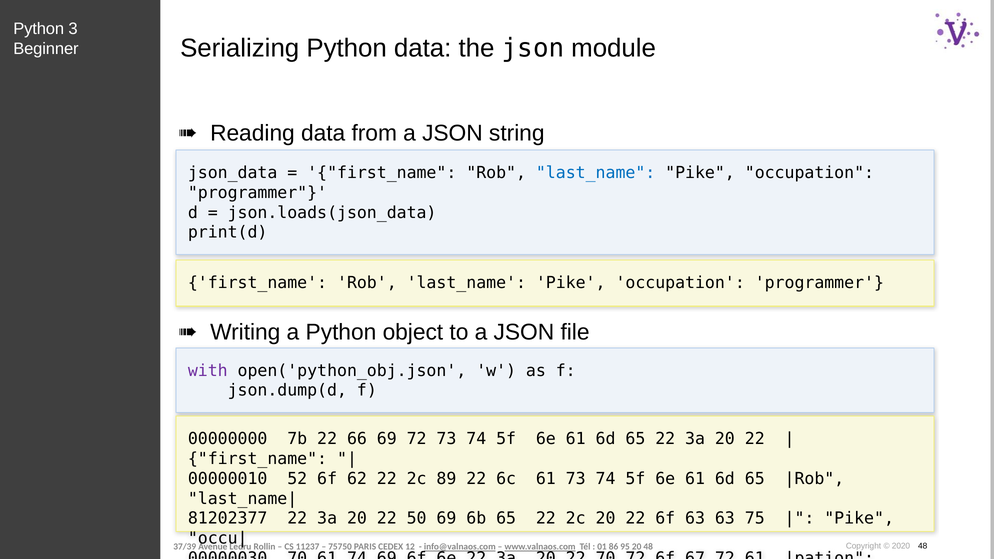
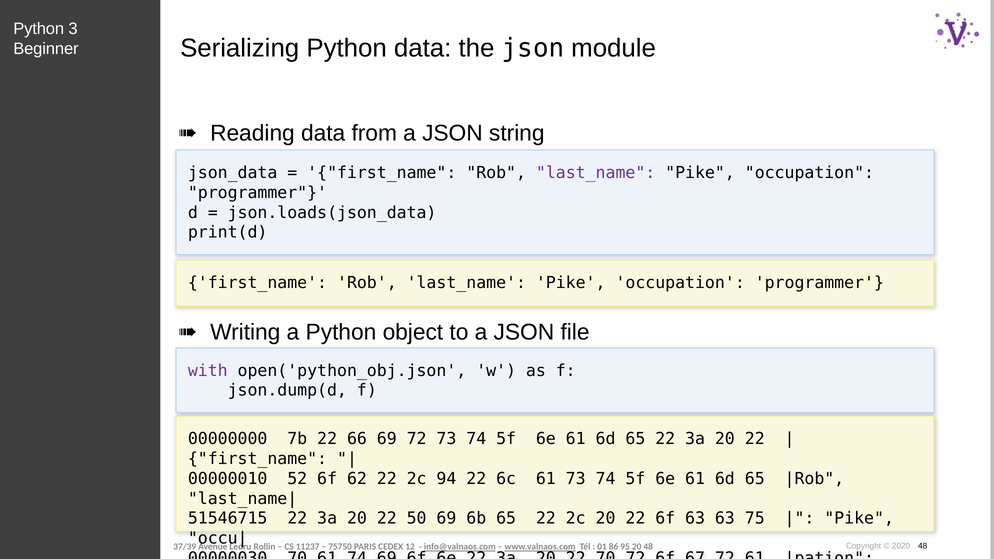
last_name colour: blue -> purple (596, 173)
89: 89 -> 94 (446, 479)
81202377: 81202377 -> 51546715 (228, 519)
